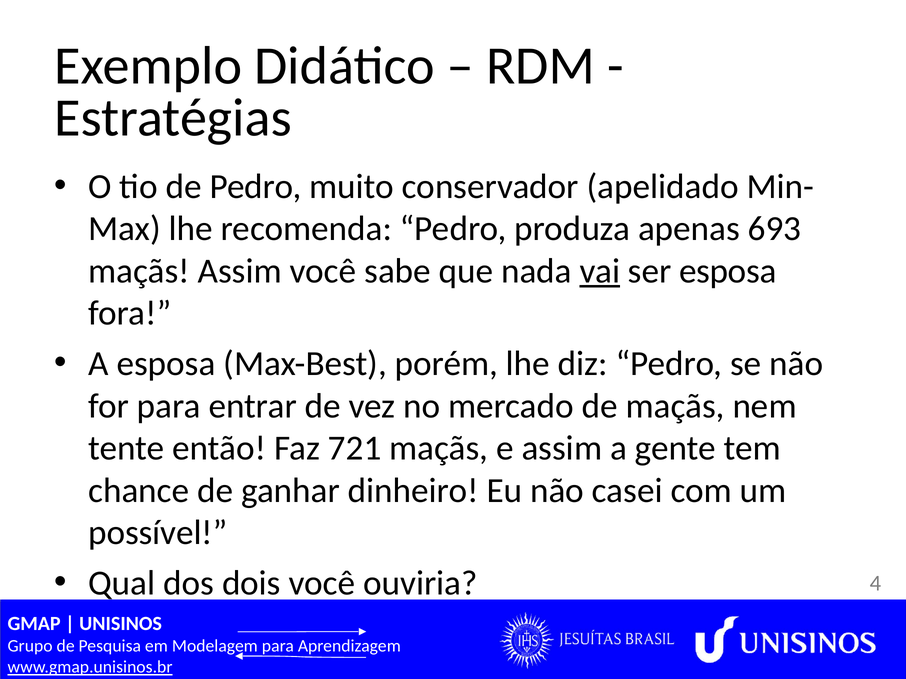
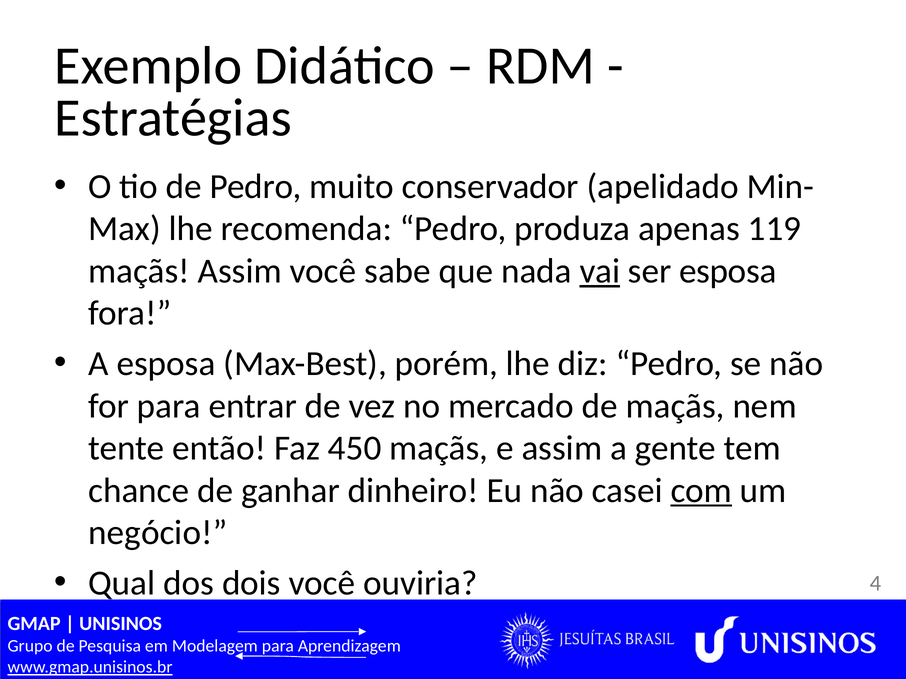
693: 693 -> 119 (775, 229)
721: 721 -> 450 (355, 449)
com underline: none -> present (701, 491)
possível: possível -> negócio (158, 533)
